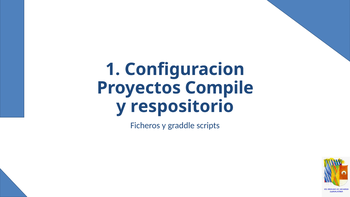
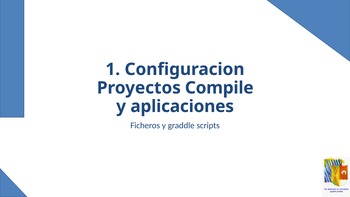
respositorio: respositorio -> aplicaciones (182, 106)
